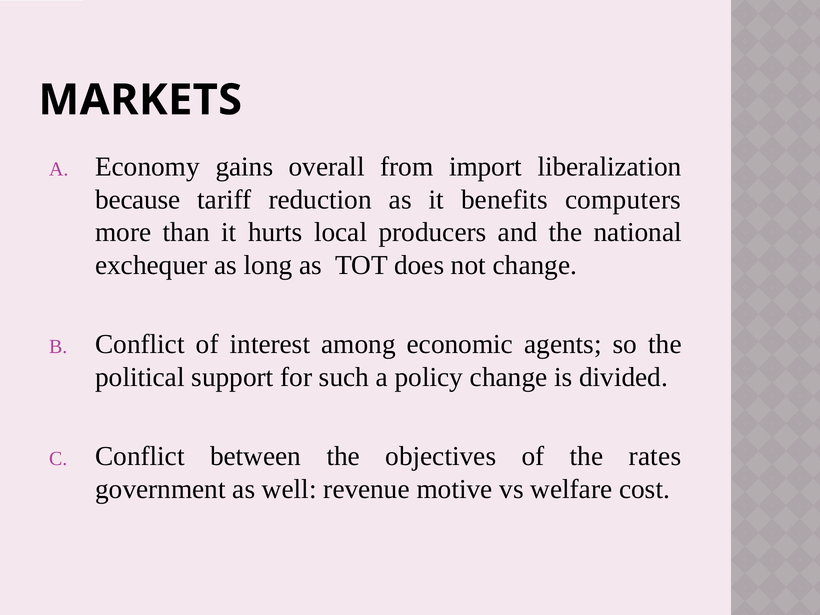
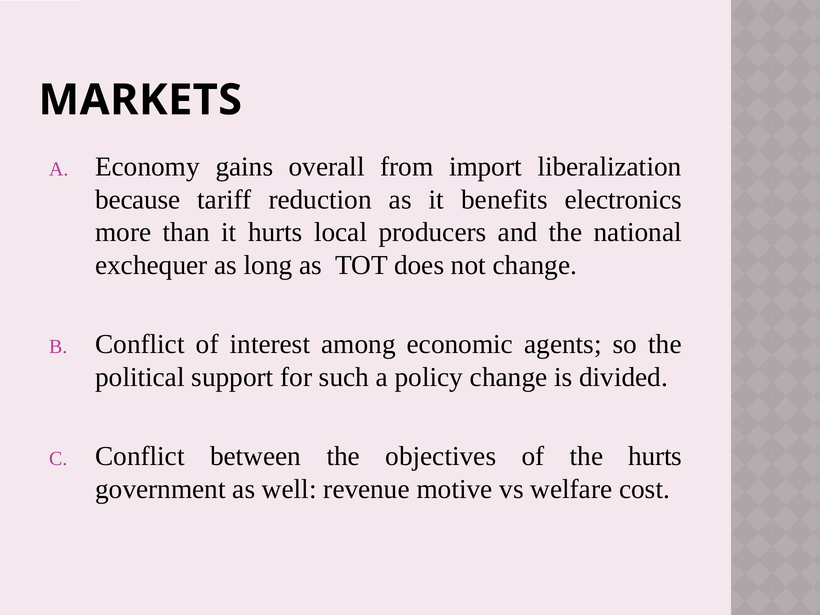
computers: computers -> electronics (623, 199)
the rates: rates -> hurts (655, 456)
